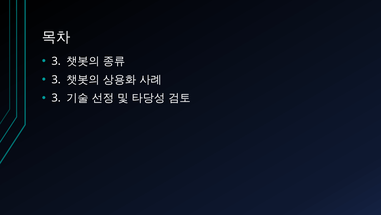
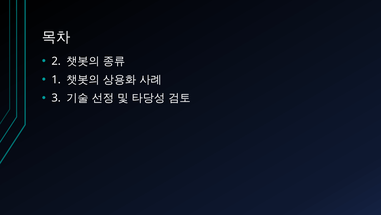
3: 3 -> 2 (56, 61)
3: 3 -> 1 (56, 79)
